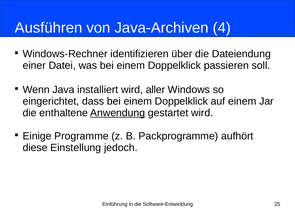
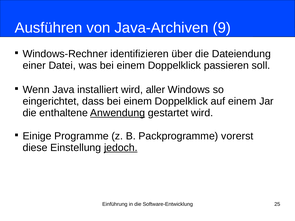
4: 4 -> 9 (222, 28)
aufhört: aufhört -> vorerst (237, 136)
jedoch underline: none -> present (121, 148)
